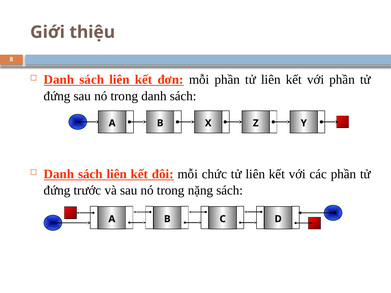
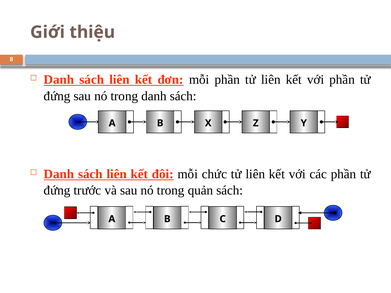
nặng: nặng -> quản (200, 191)
